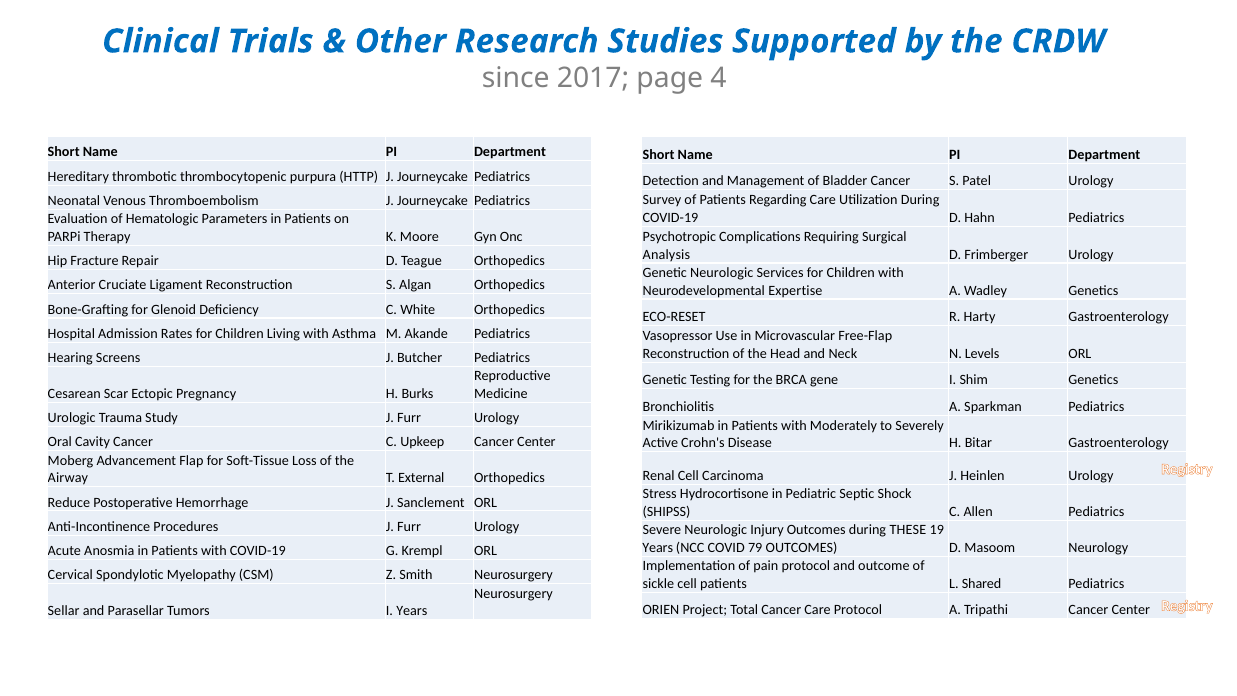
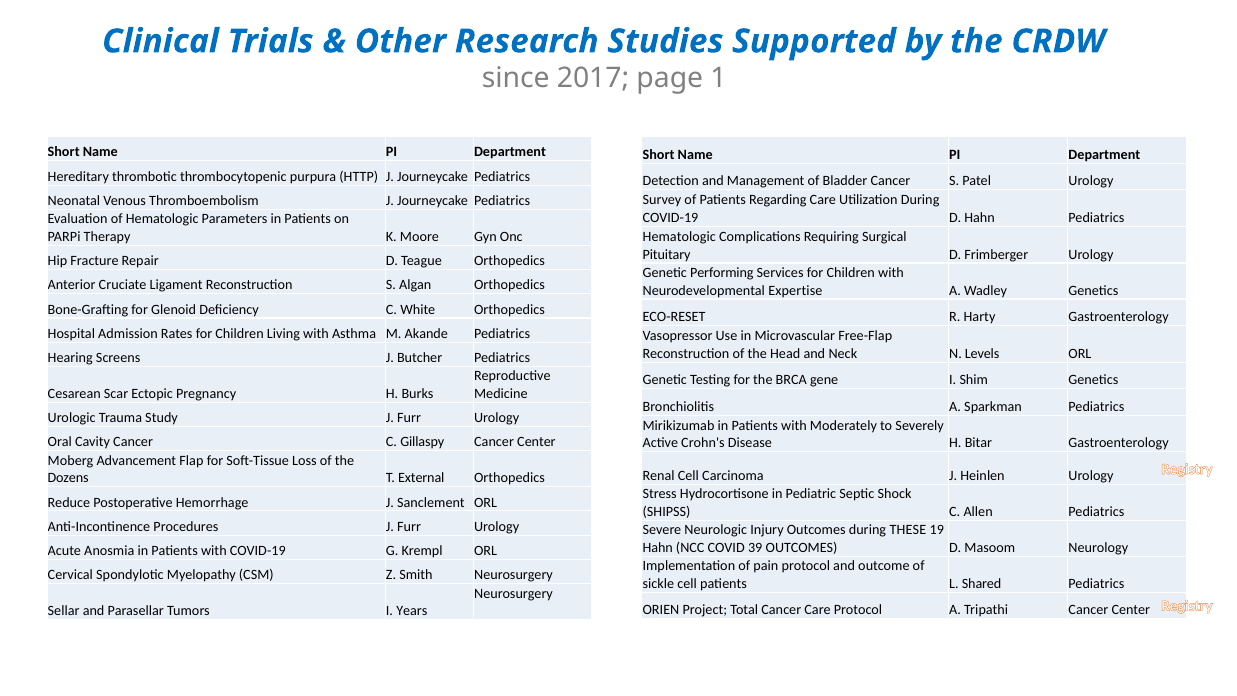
4: 4 -> 1 (719, 78)
Psychotropic: Psychotropic -> Hematologic (679, 237)
Analysis: Analysis -> Pituitary (667, 254)
Genetic Neurologic: Neurologic -> Performing (722, 273)
Upkeep: Upkeep -> Gillaspy (422, 442)
Airway: Airway -> Dozens (68, 478)
Years: Years -> Hahn (658, 547)
79: 79 -> 39 (755, 547)
